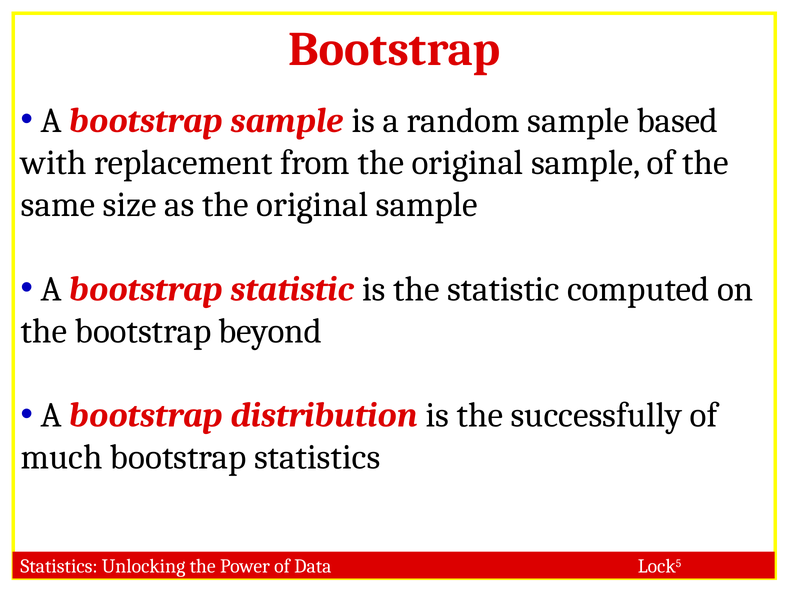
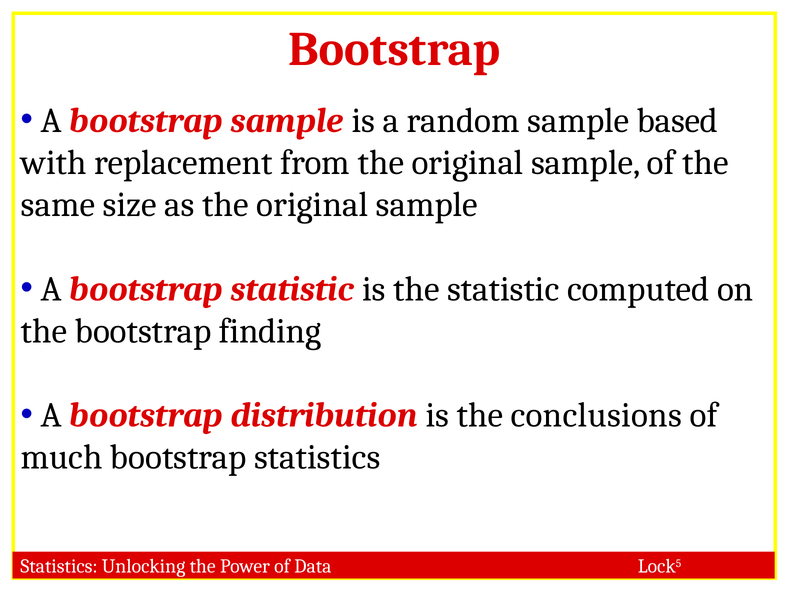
beyond: beyond -> finding (270, 331)
successfully: successfully -> conclusions (596, 415)
